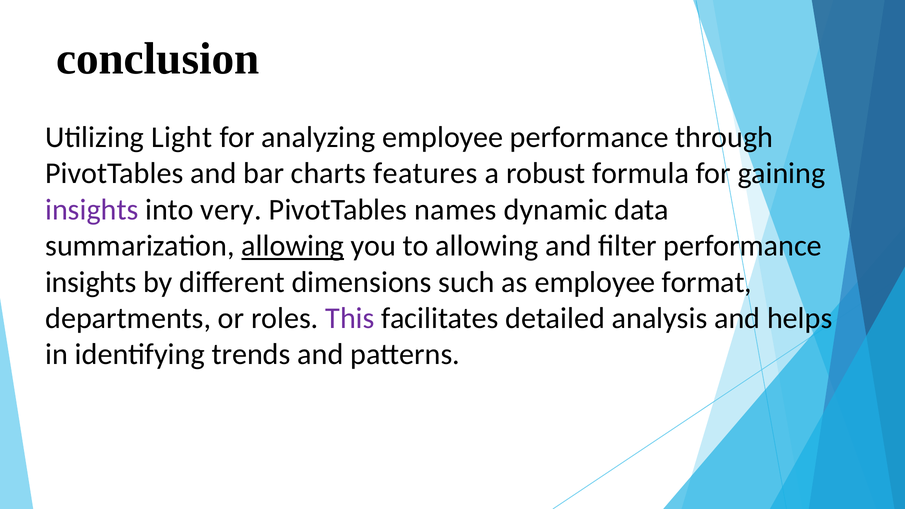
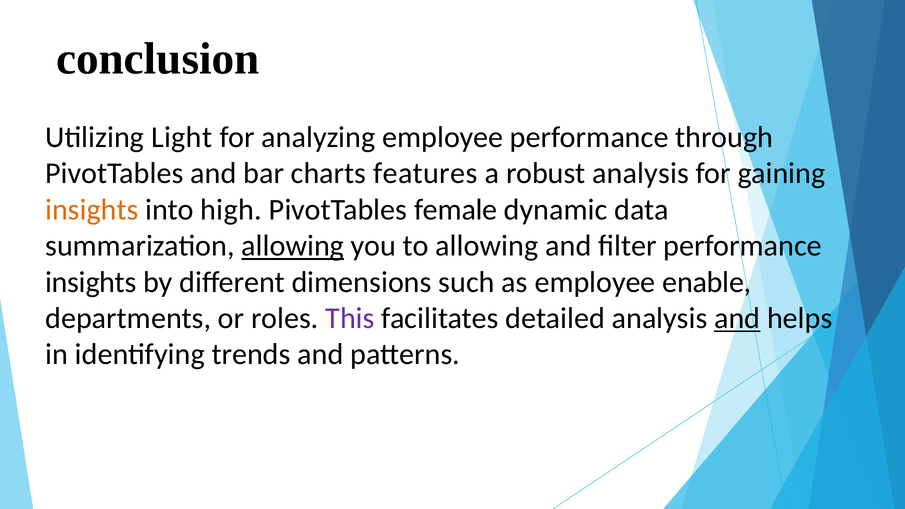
robust formula: formula -> analysis (641, 174)
insights colour: purple -> orange (92, 210)
very: very -> high (231, 210)
names: names -> female (456, 210)
format: format -> enable (707, 282)
and underline: none -> present (737, 318)
